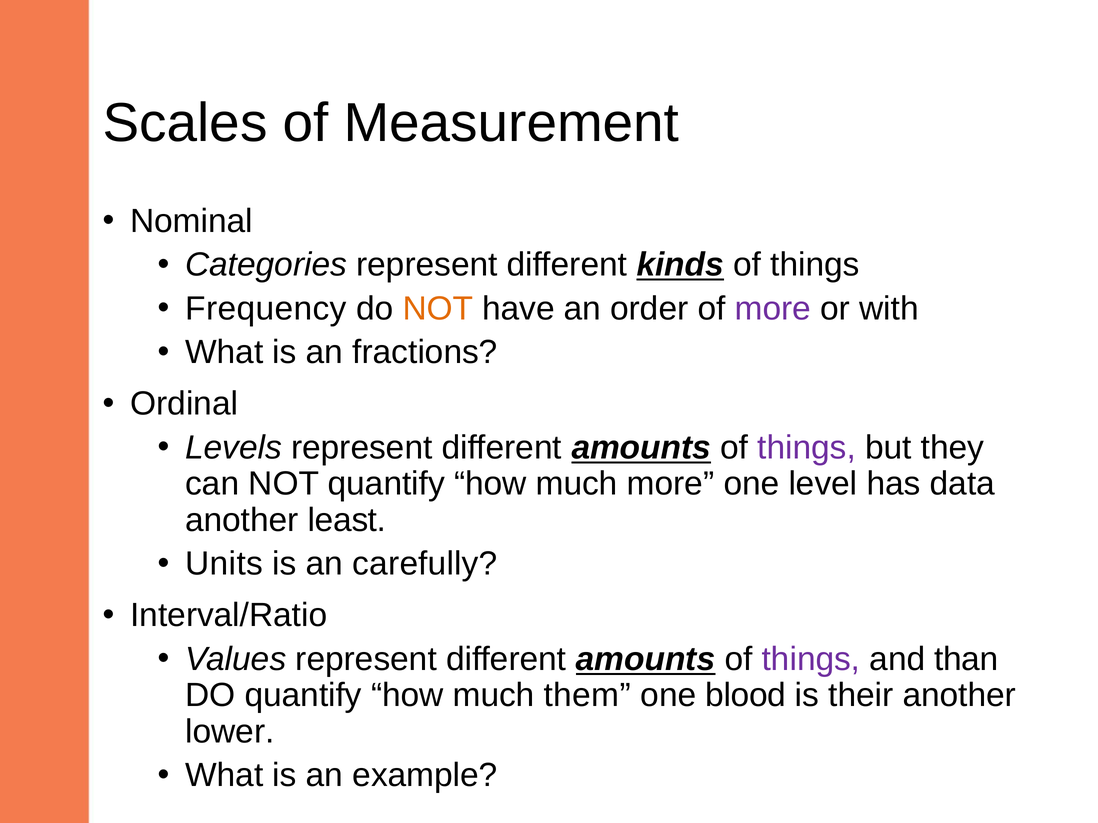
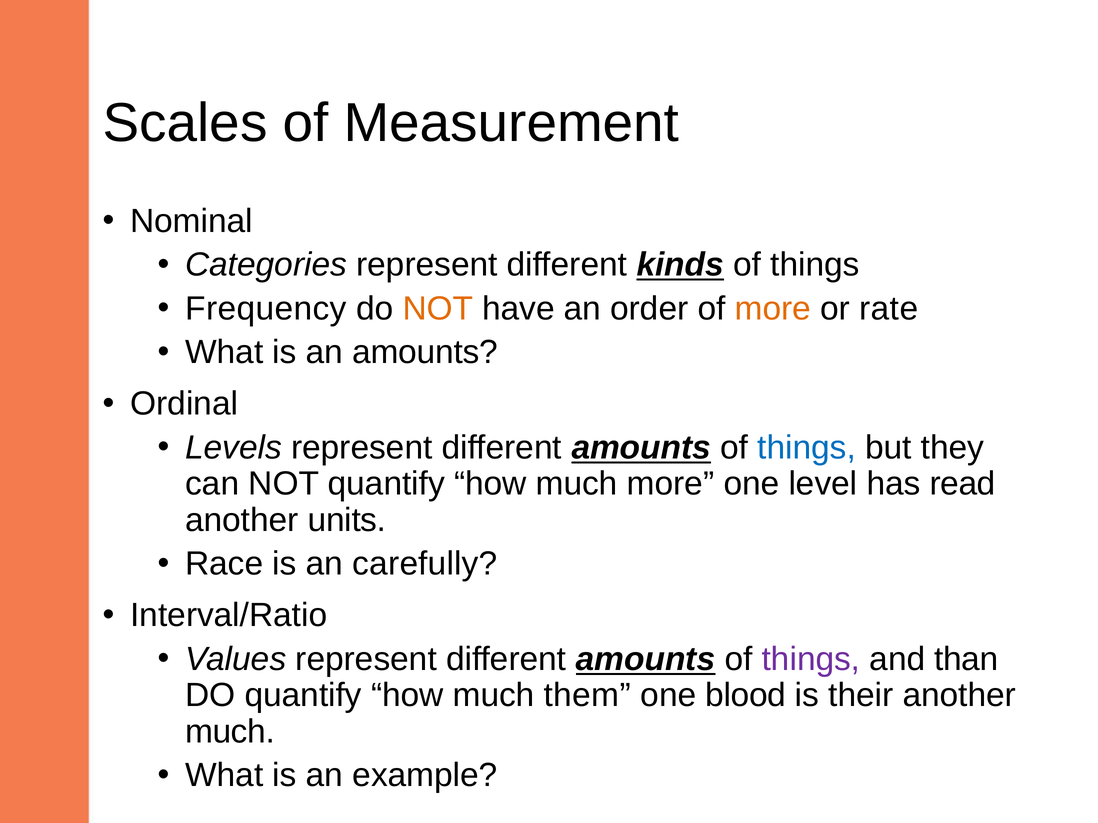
more colour: purple -> orange (773, 309)
with: with -> rate (889, 309)
an fractions: fractions -> amounts (425, 353)
things colour: purple -> blue (807, 448)
data: data -> read (963, 484)
least: least -> units (347, 520)
Units: Units -> Race (224, 564)
lower: lower -> much (230, 732)
